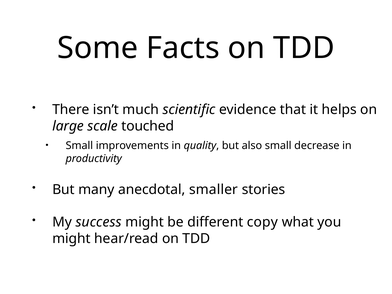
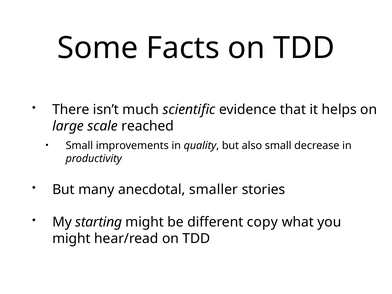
touched: touched -> reached (148, 126)
success: success -> starting (99, 222)
